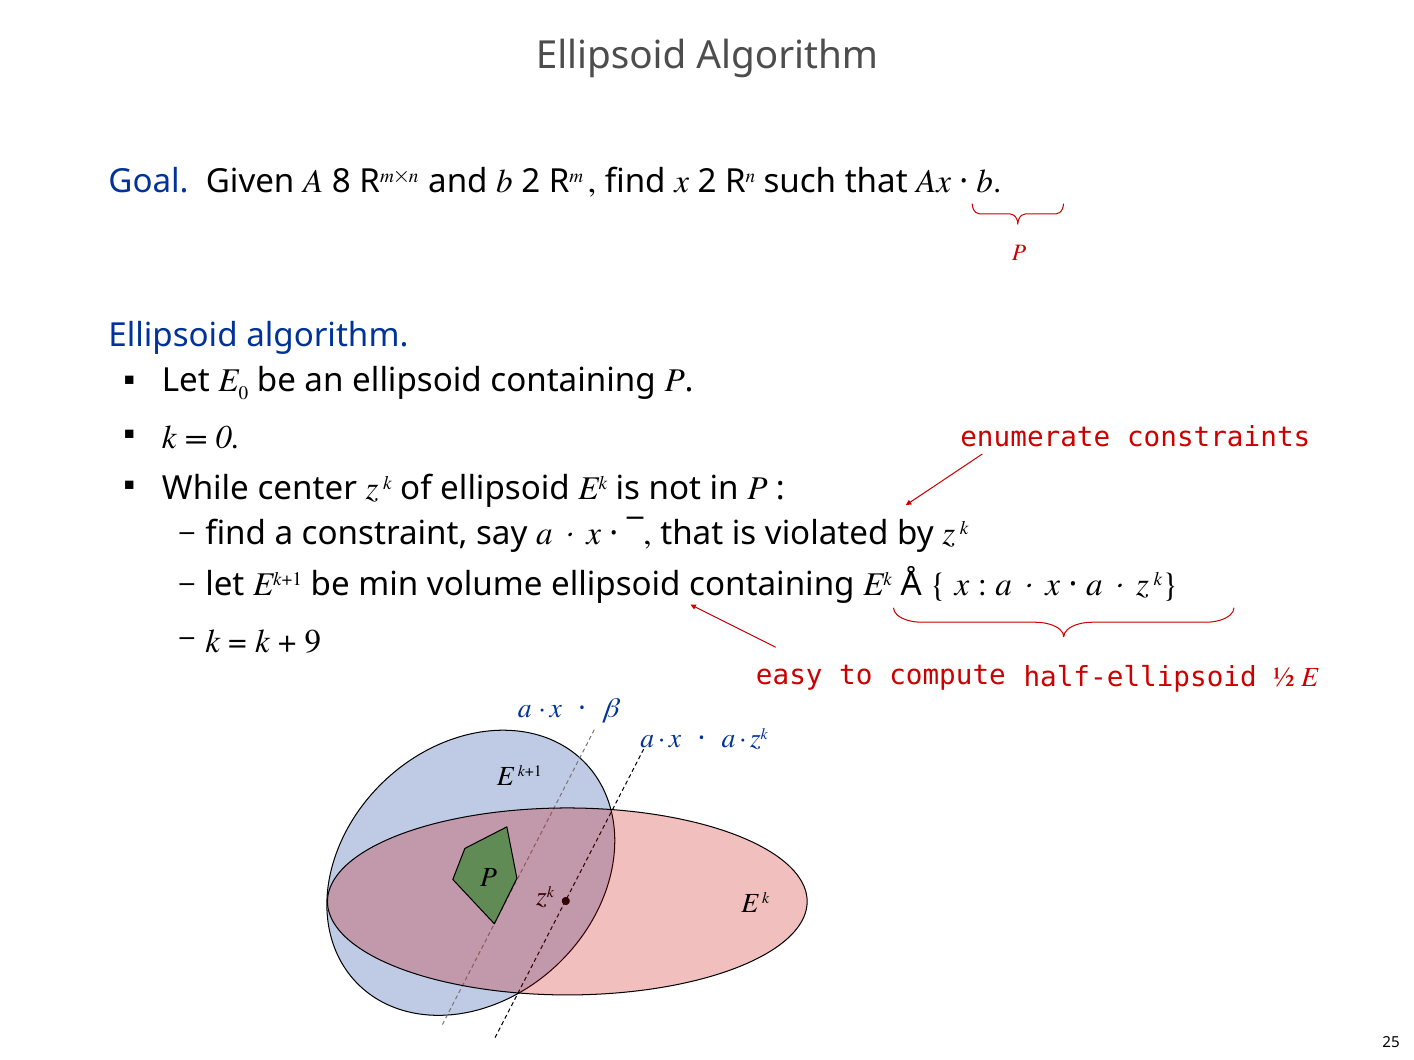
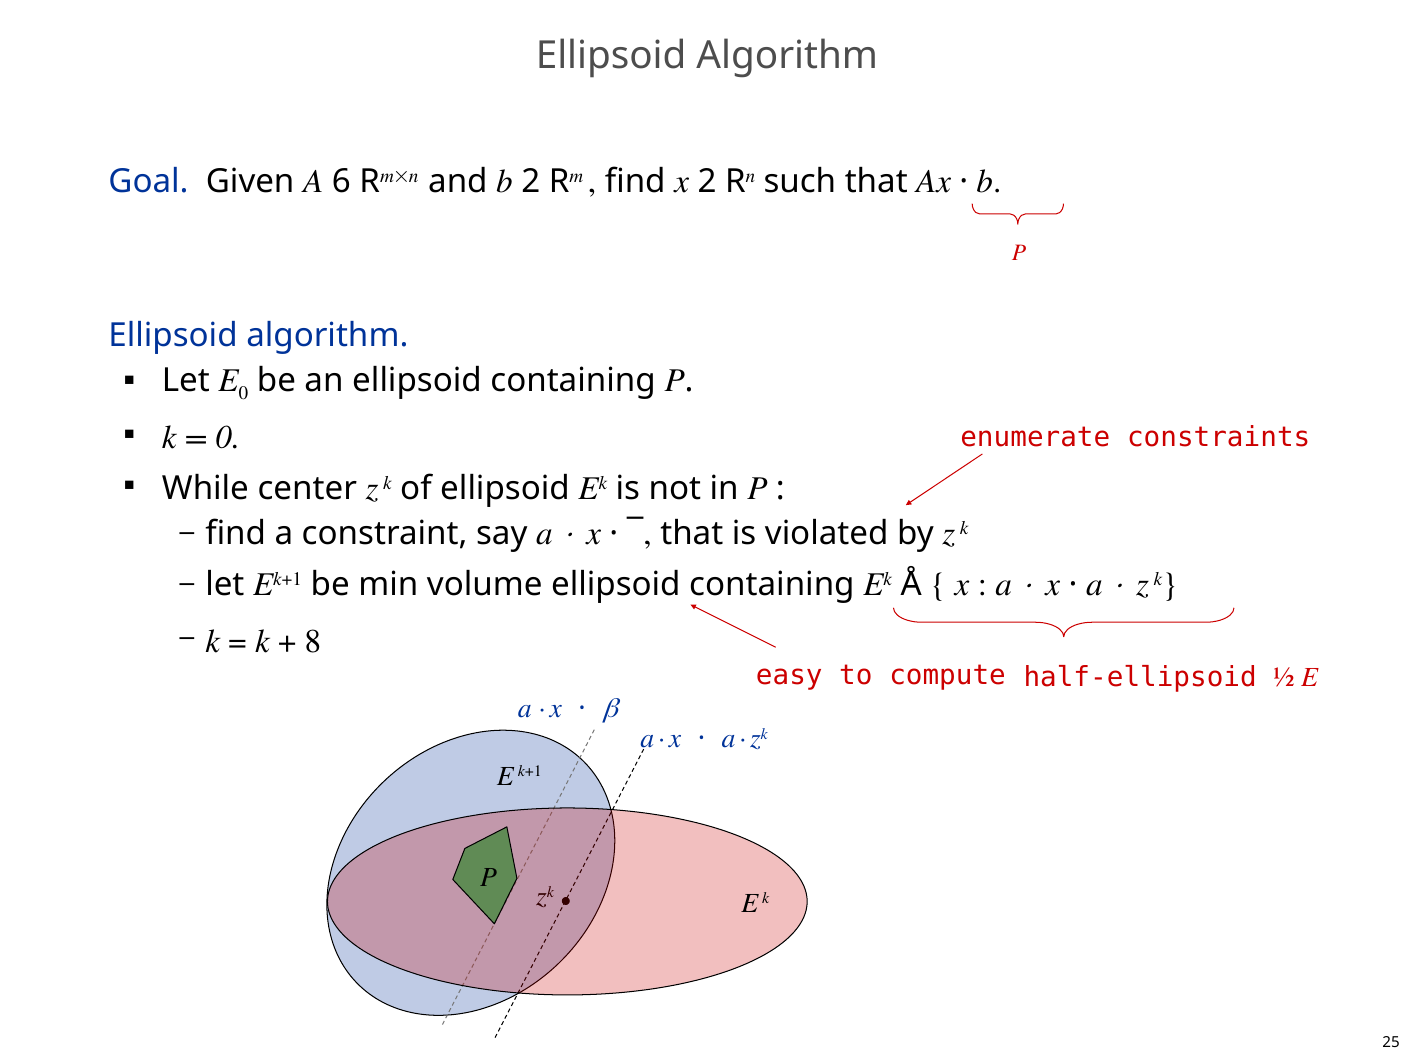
8: 8 -> 6 (341, 182)
9: 9 -> 8 (313, 642)
